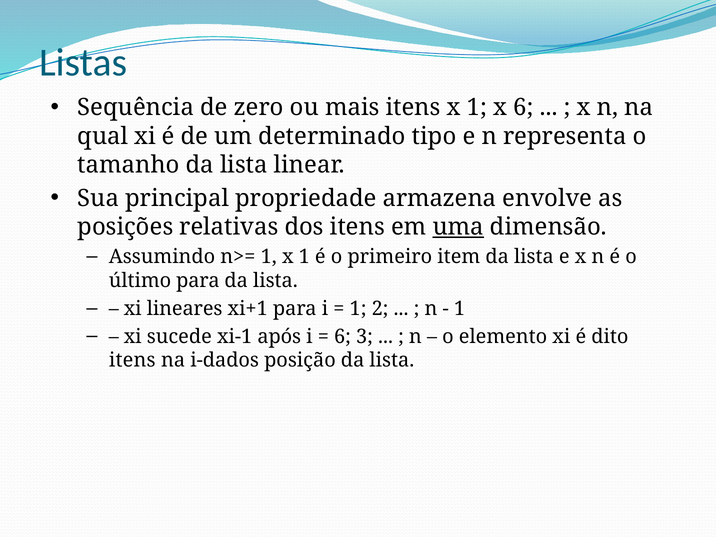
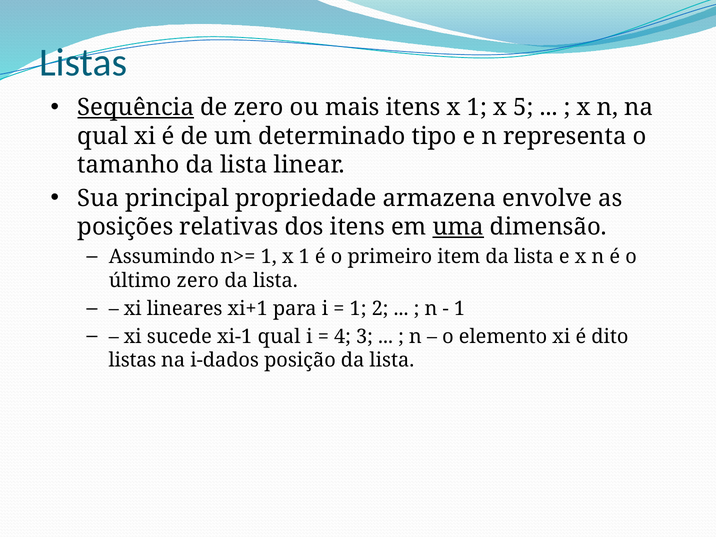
Sequência underline: none -> present (136, 108)
x 6: 6 -> 5 (523, 108)
último para: para -> zero (198, 281)
xi-1 após: após -> qual (279, 336)
6: 6 -> 4 (343, 336)
itens: itens -> listas (132, 360)
